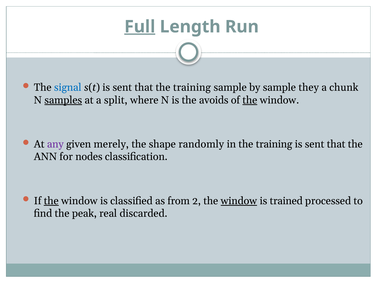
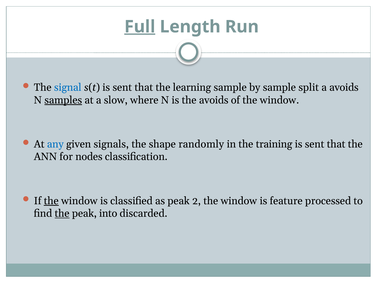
training: training -> learning (192, 87)
they: they -> split (309, 87)
a chunk: chunk -> avoids (344, 87)
split: split -> slow (116, 100)
the underline: present -> none (250, 100)
any colour: purple -> blue (55, 144)
merely: merely -> signals (111, 144)
as from: from -> peak (179, 201)
window underline: present -> none (239, 201)
trained: trained -> feature (286, 201)
the underline: none -> present (62, 213)
real: real -> into (108, 213)
